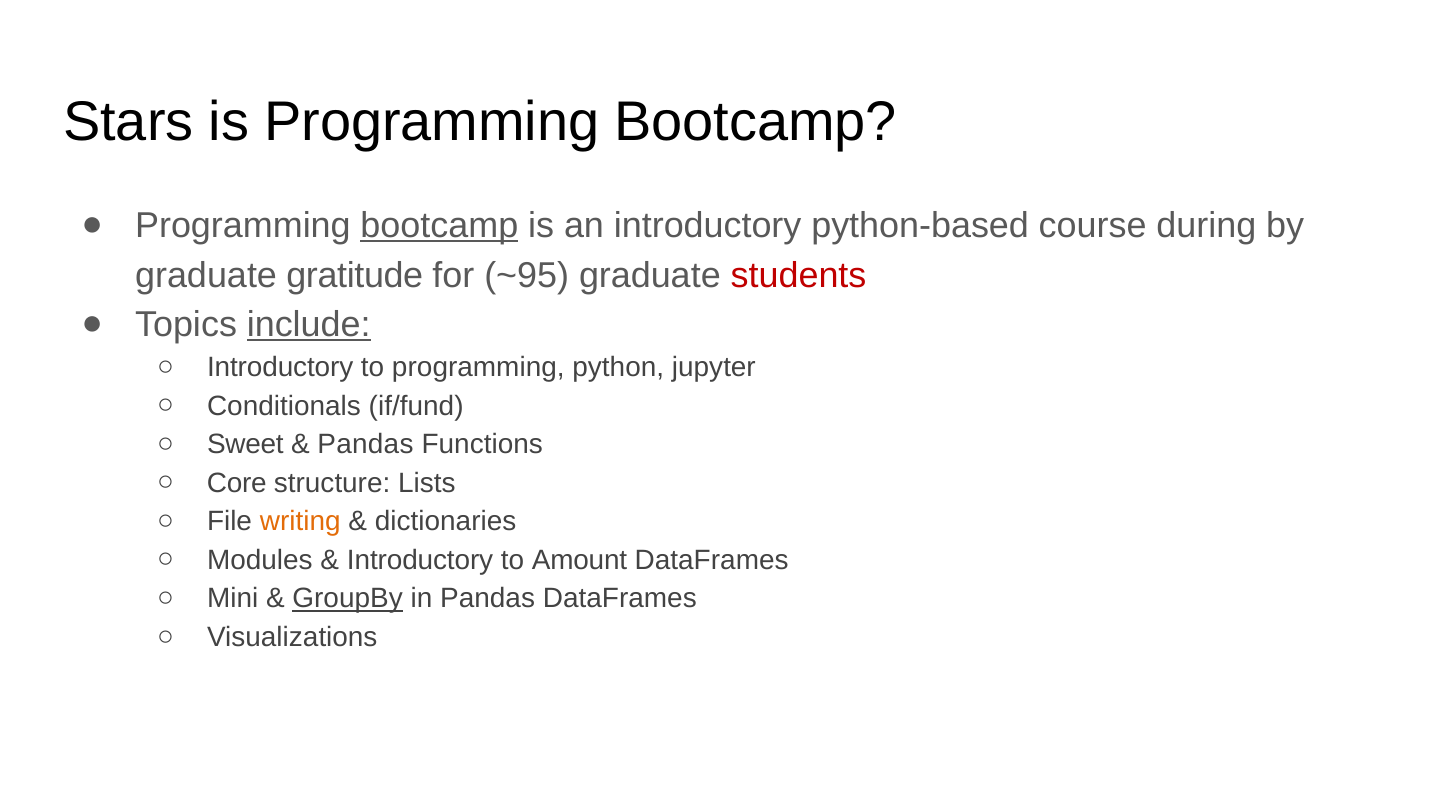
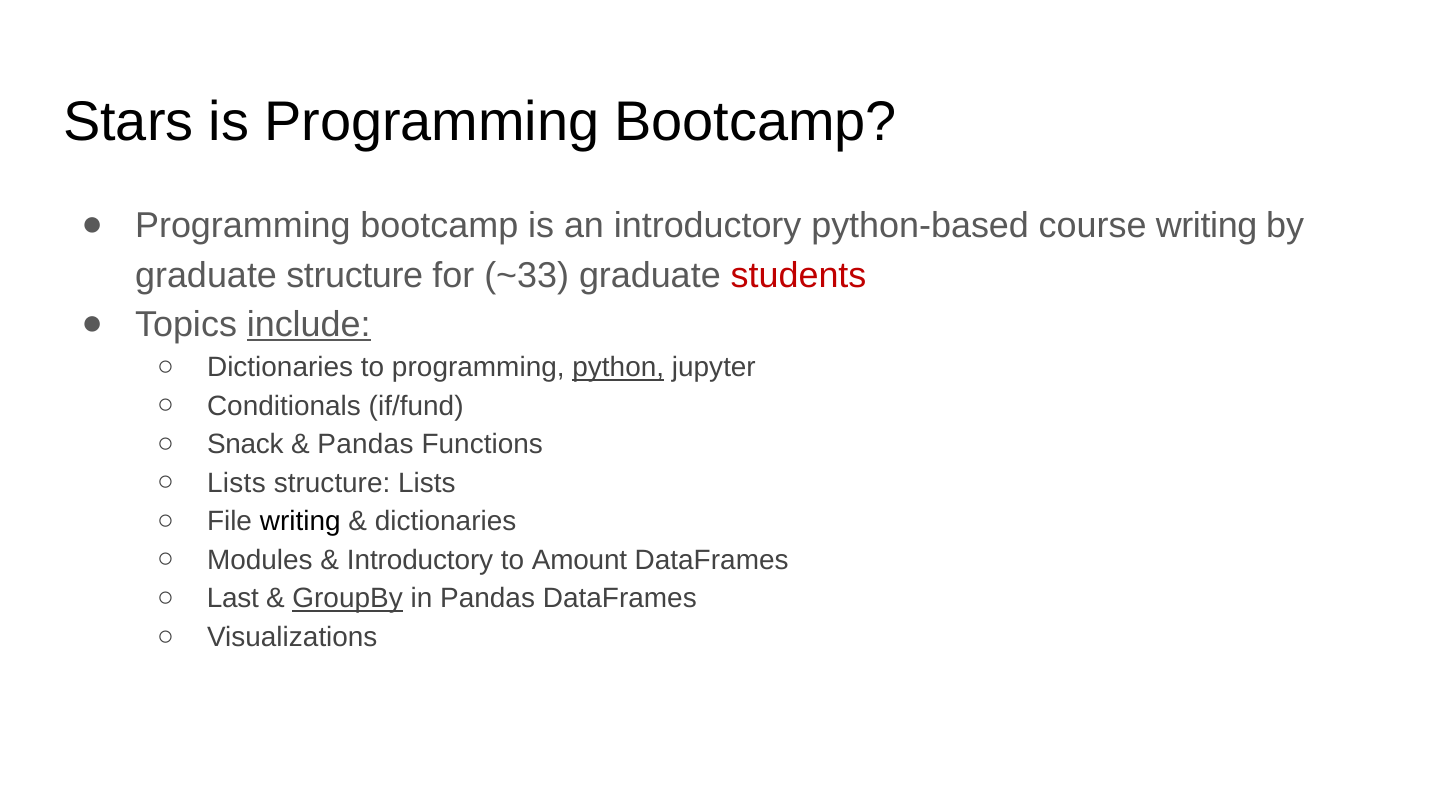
bootcamp underline: present -> none (439, 226)
course during: during -> writing (1207, 226)
graduate gratitude: gratitude -> structure (355, 276)
~95: ~95 -> ~33 (527, 276)
Introductory: Introductory -> Dictionaries (280, 368)
python underline: none -> present (618, 368)
Sweet: Sweet -> Snack (245, 445)
Core: Core -> Lists (236, 483)
writing colour: orange -> black (300, 522)
Mini: Mini -> Last (233, 599)
